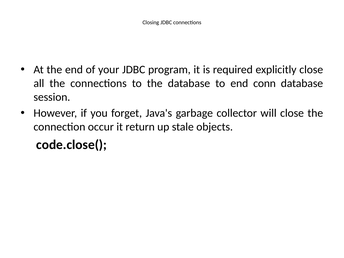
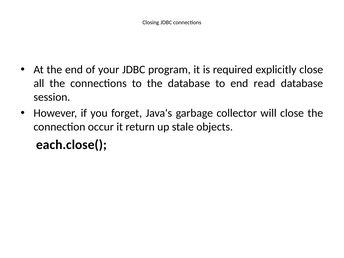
conn: conn -> read (264, 83)
code.close(: code.close( -> each.close( (71, 145)
